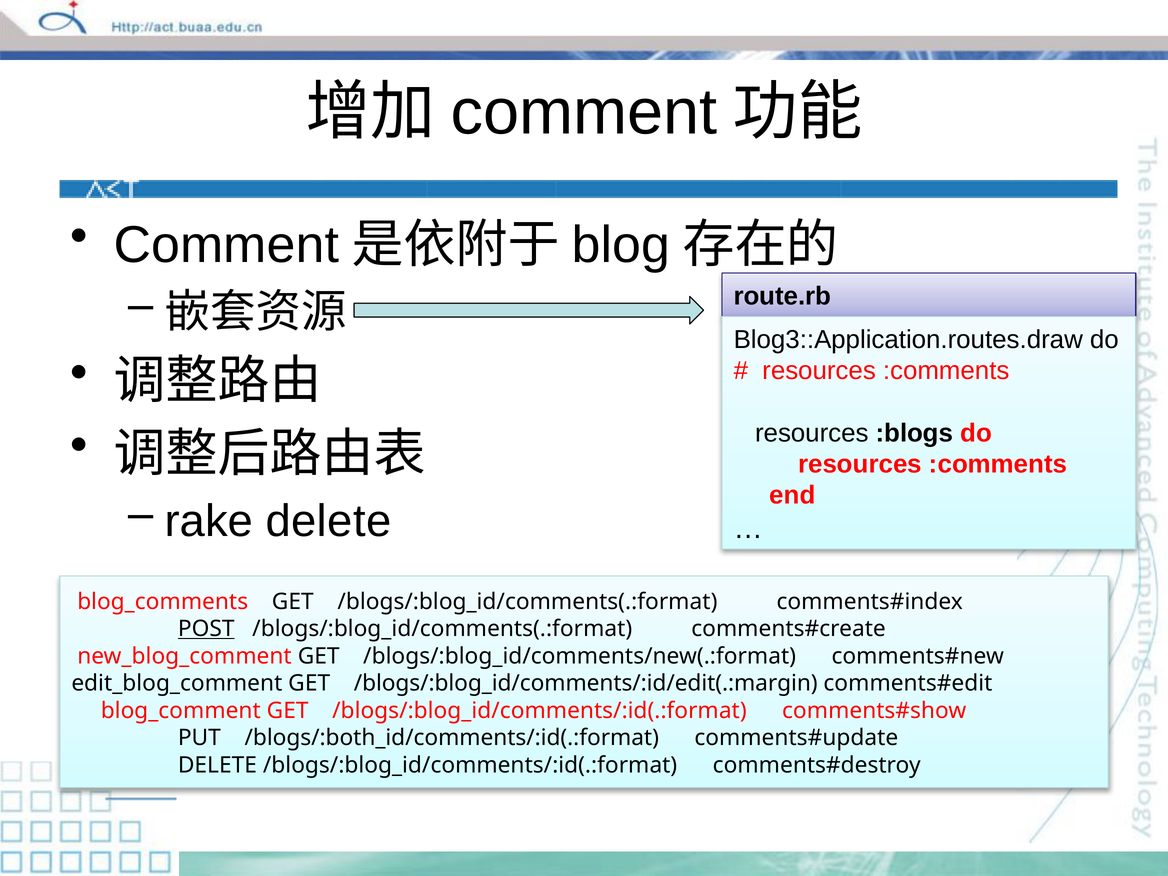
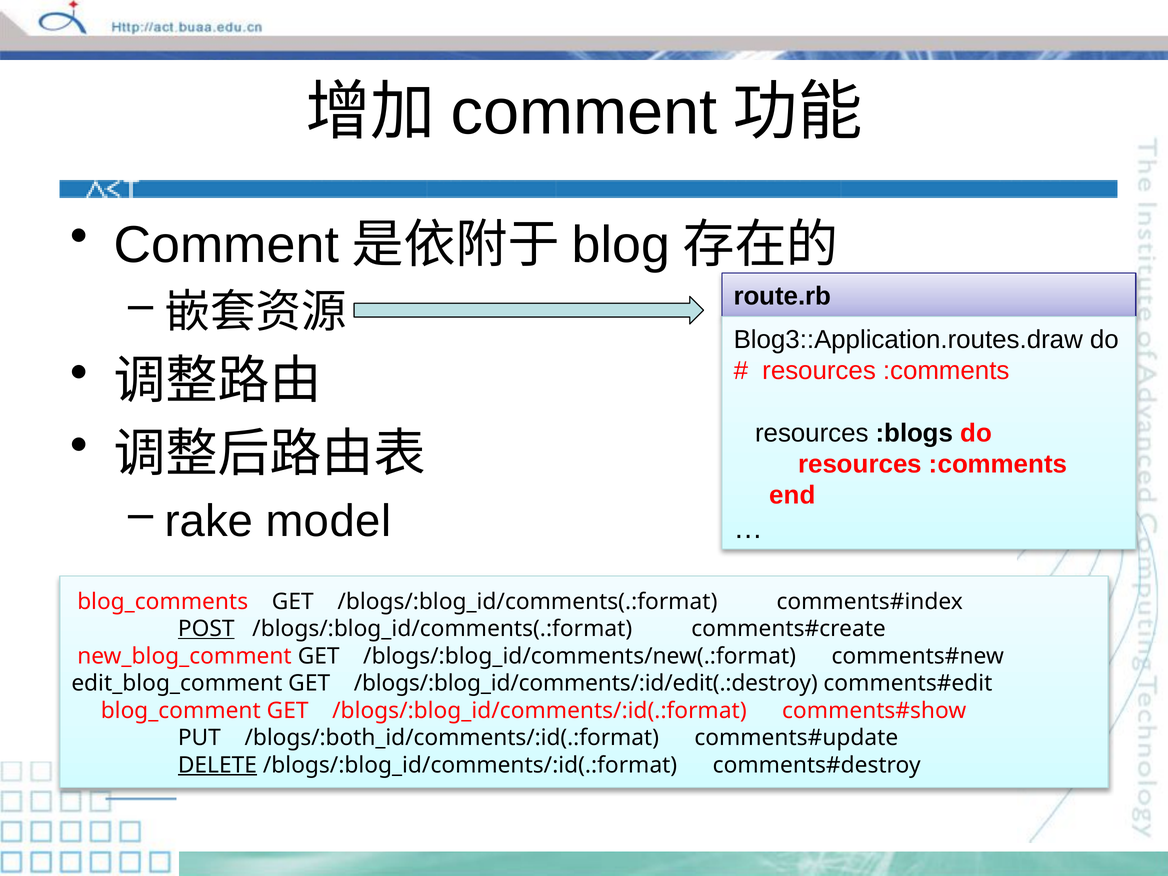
rake delete: delete -> model (328, 521)
/blogs/:blog_id/comments/:id/edit(.:margin: /blogs/:blog_id/comments/:id/edit(.:margin -> /blogs/:blog_id/comments/:id/edit(.:destroy (586, 683)
DELETE underline: none -> present (217, 765)
